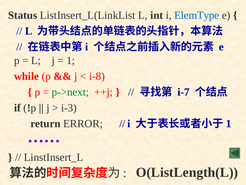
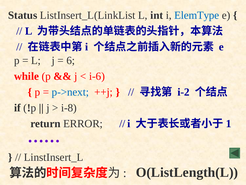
1: 1 -> 6 (71, 60)
i-8: i-8 -> i-6 (97, 76)
p->next colour: green -> blue (70, 92)
i-7: i-7 -> i-2 (183, 92)
i-3: i-3 -> i-8 (69, 108)
